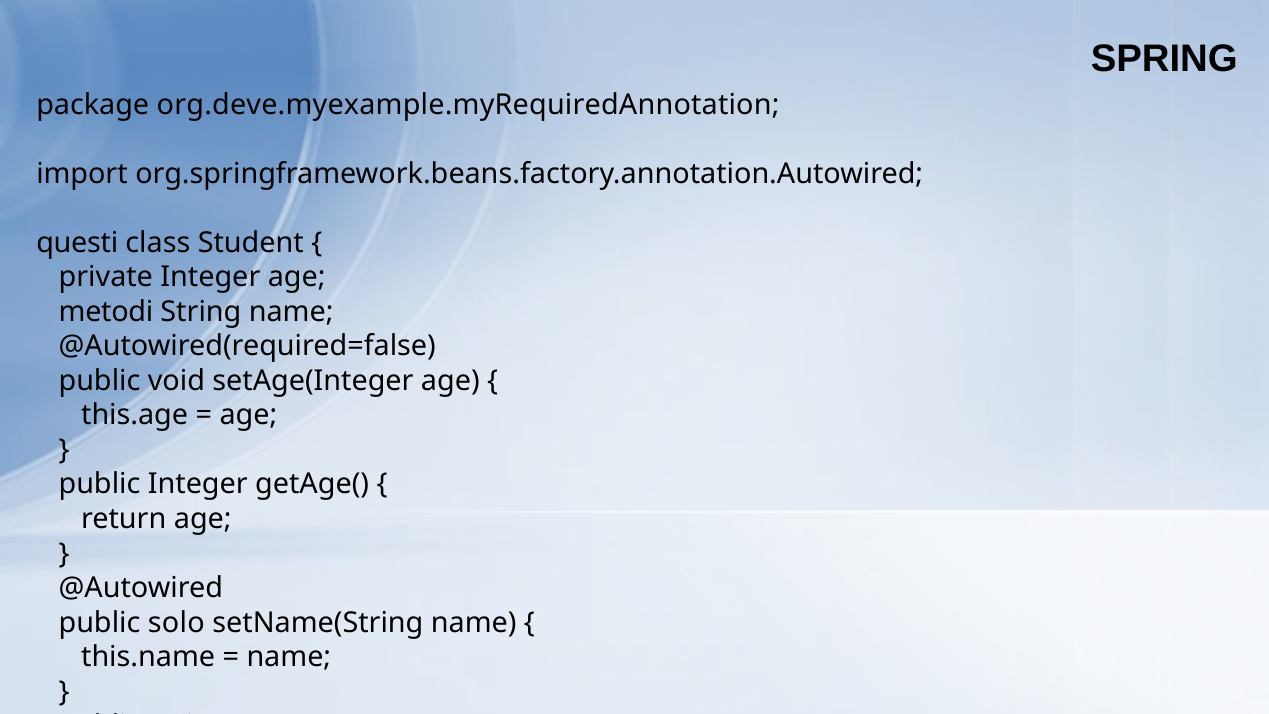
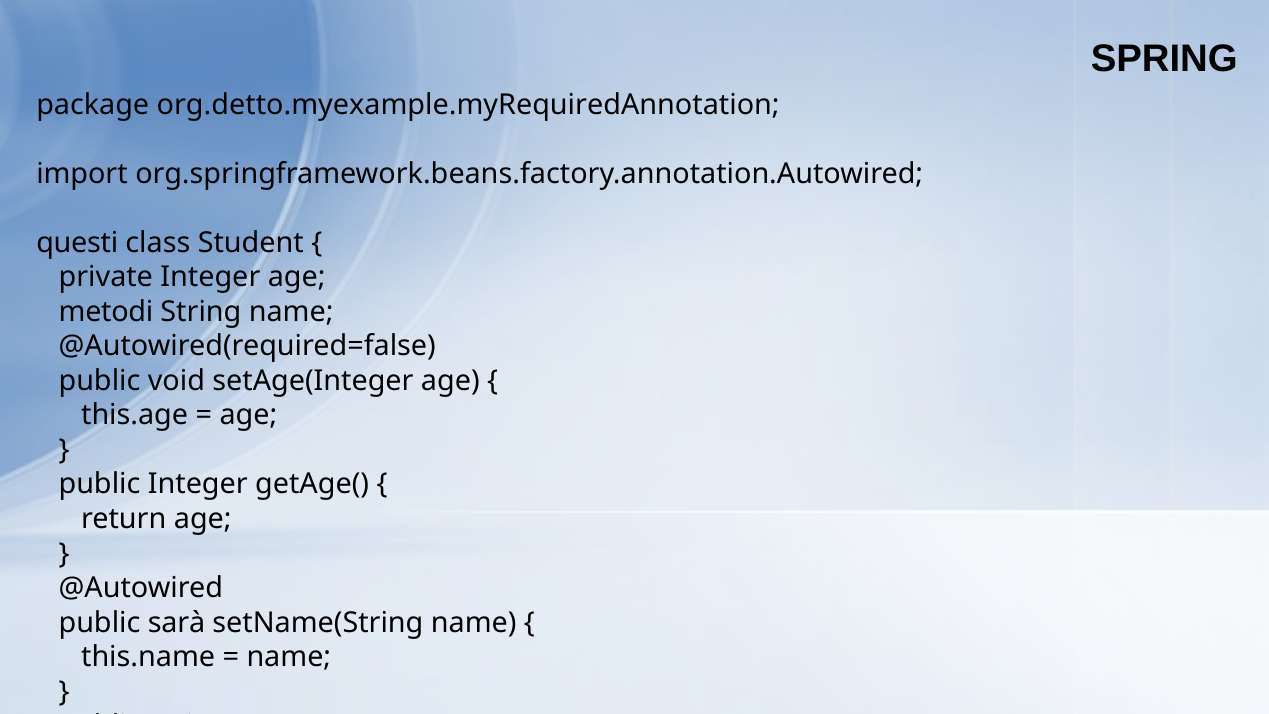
org.deve.myexample.myRequiredAnnotation: org.deve.myexample.myRequiredAnnotation -> org.detto.myexample.myRequiredAnnotation (468, 105)
solo: solo -> sarà (177, 623)
